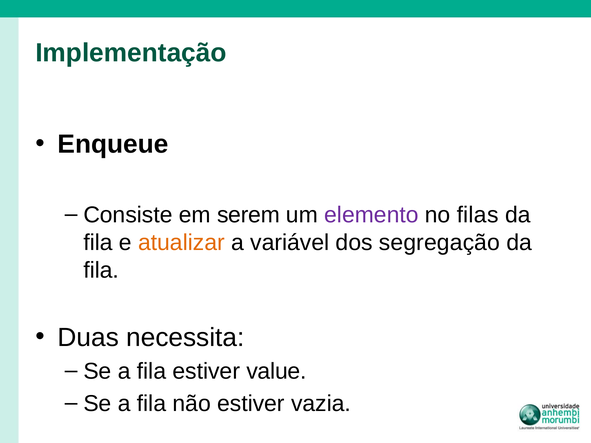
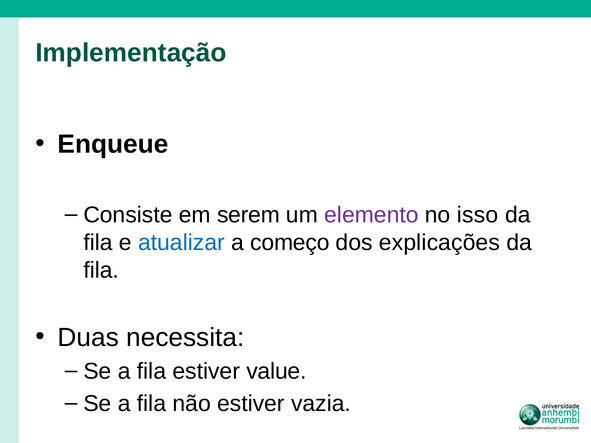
filas: filas -> isso (478, 215)
atualizar colour: orange -> blue (181, 243)
variável: variável -> começo (290, 243)
segregação: segregação -> explicações (439, 243)
